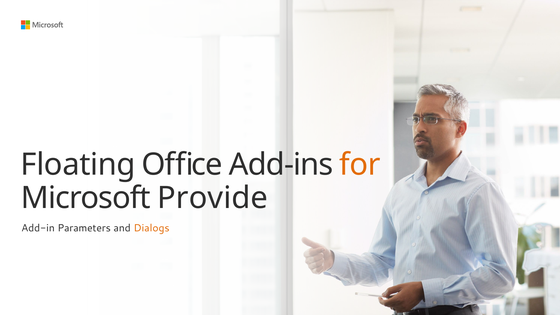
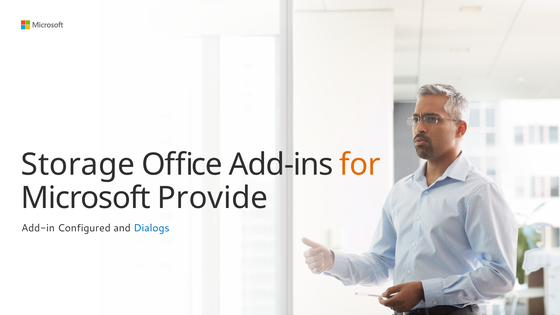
Floating: Floating -> Storage (78, 165)
Parameters: Parameters -> Configured (84, 228)
Dialogs colour: orange -> blue (152, 228)
